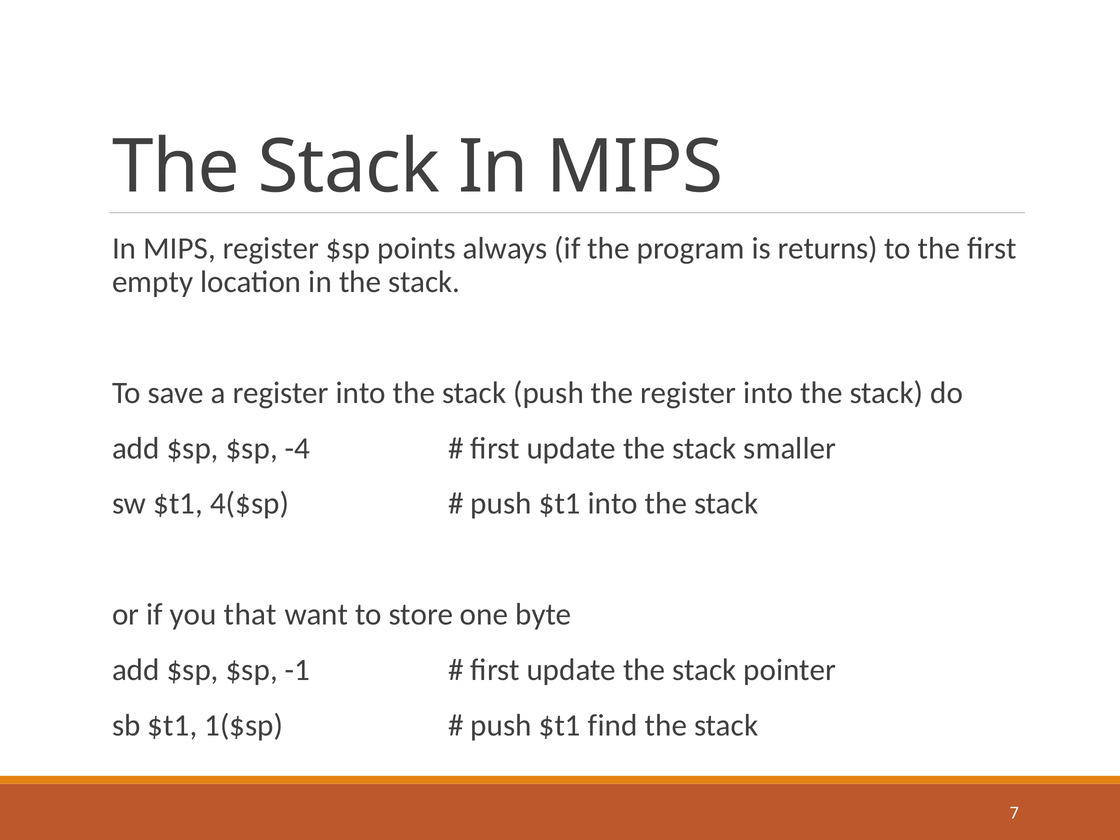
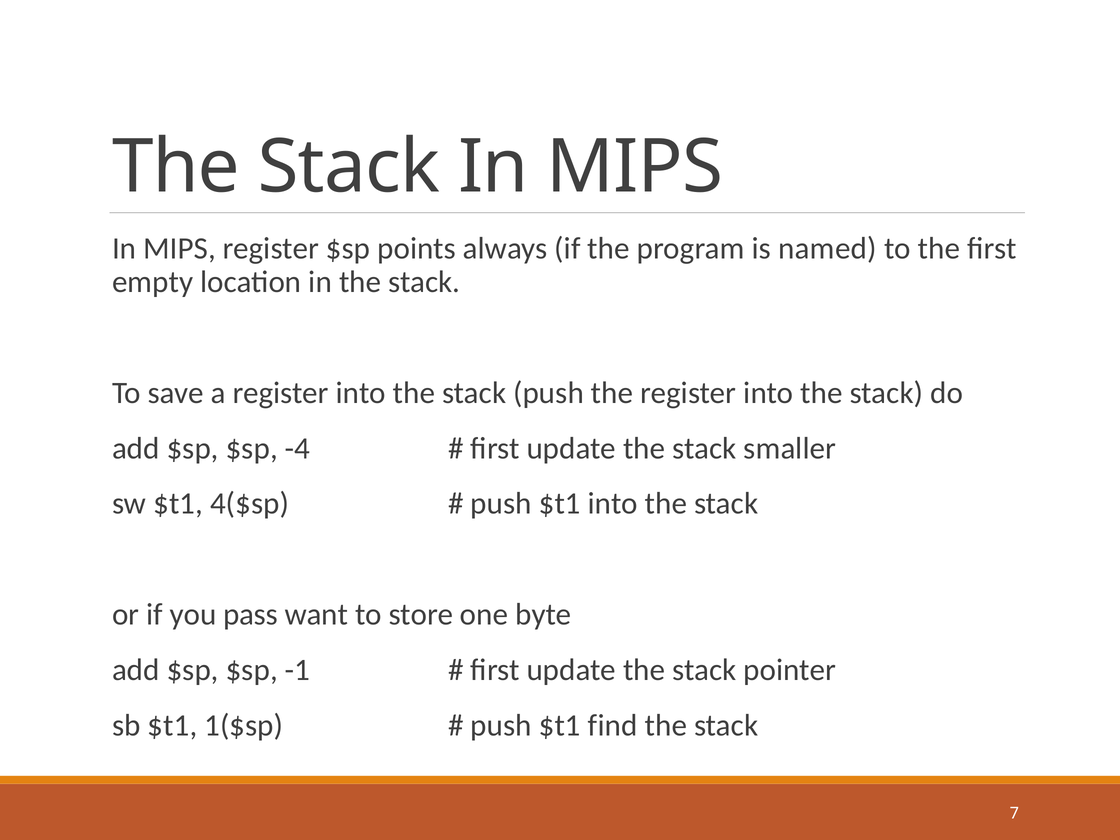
returns: returns -> named (827, 248)
that: that -> pass (251, 615)
